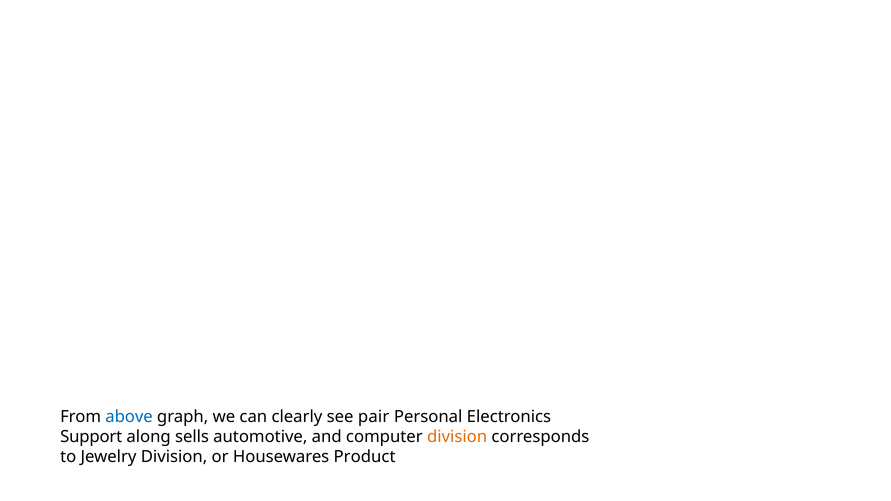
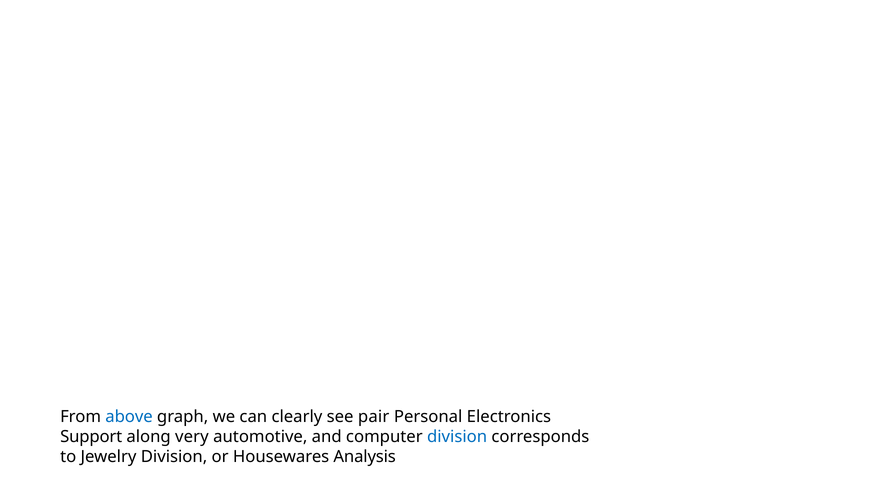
sells: sells -> very (192, 437)
division colour: orange -> blue (457, 437)
Product: Product -> Analysis (365, 457)
